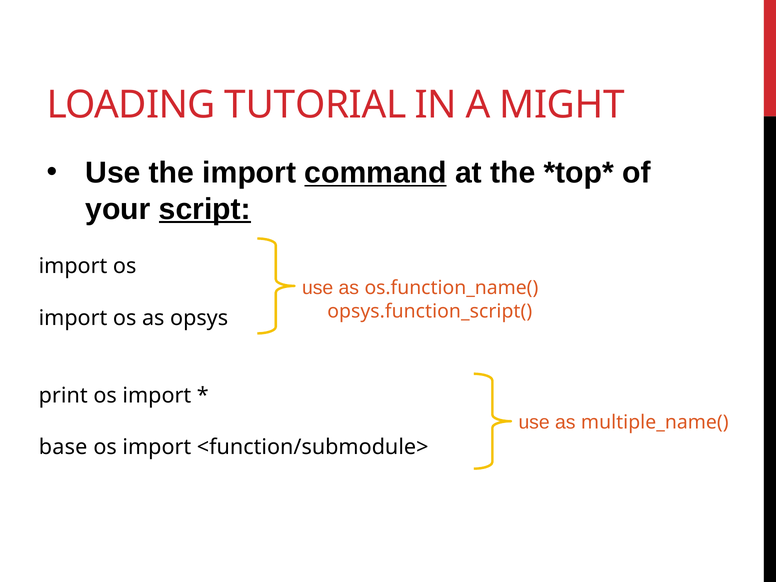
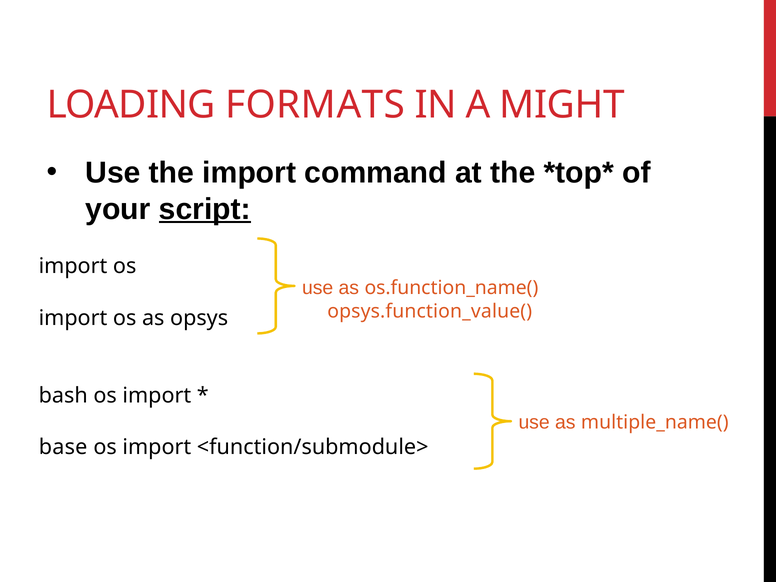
TUTORIAL: TUTORIAL -> FORMATS (315, 105)
command underline: present -> none (376, 173)
opsys.function_script(: opsys.function_script( -> opsys.function_value( (430, 311)
print: print -> bash (63, 396)
